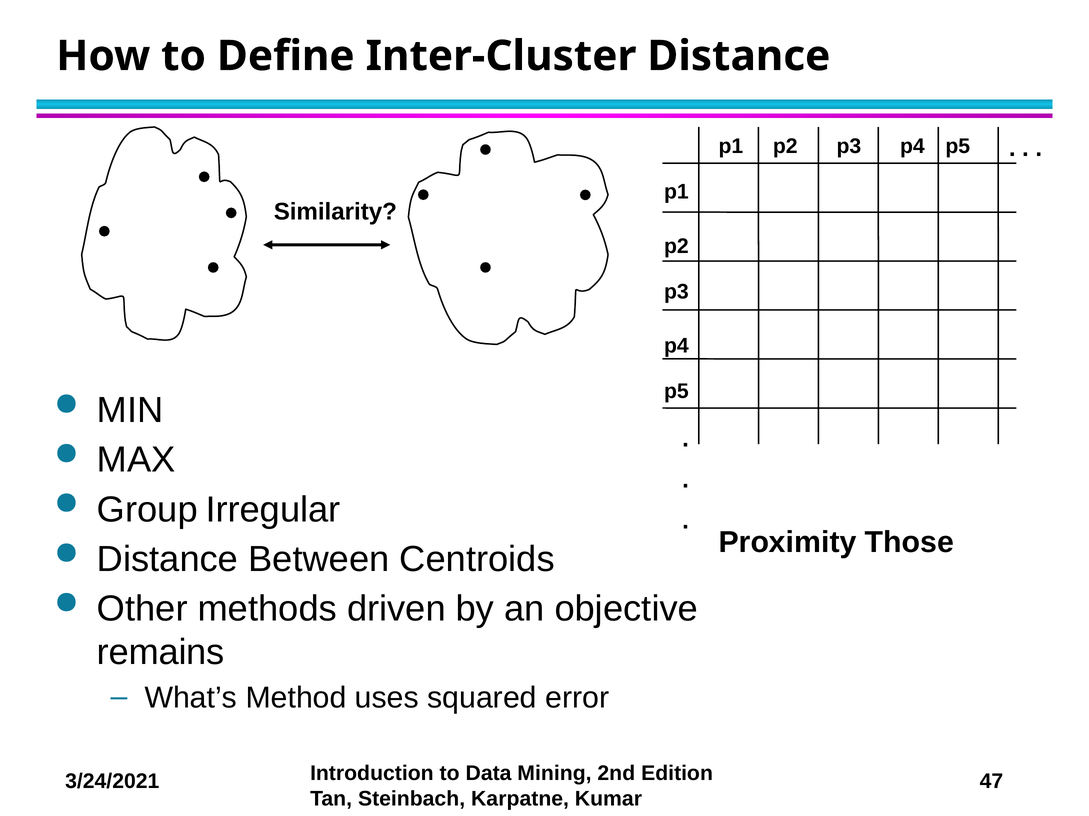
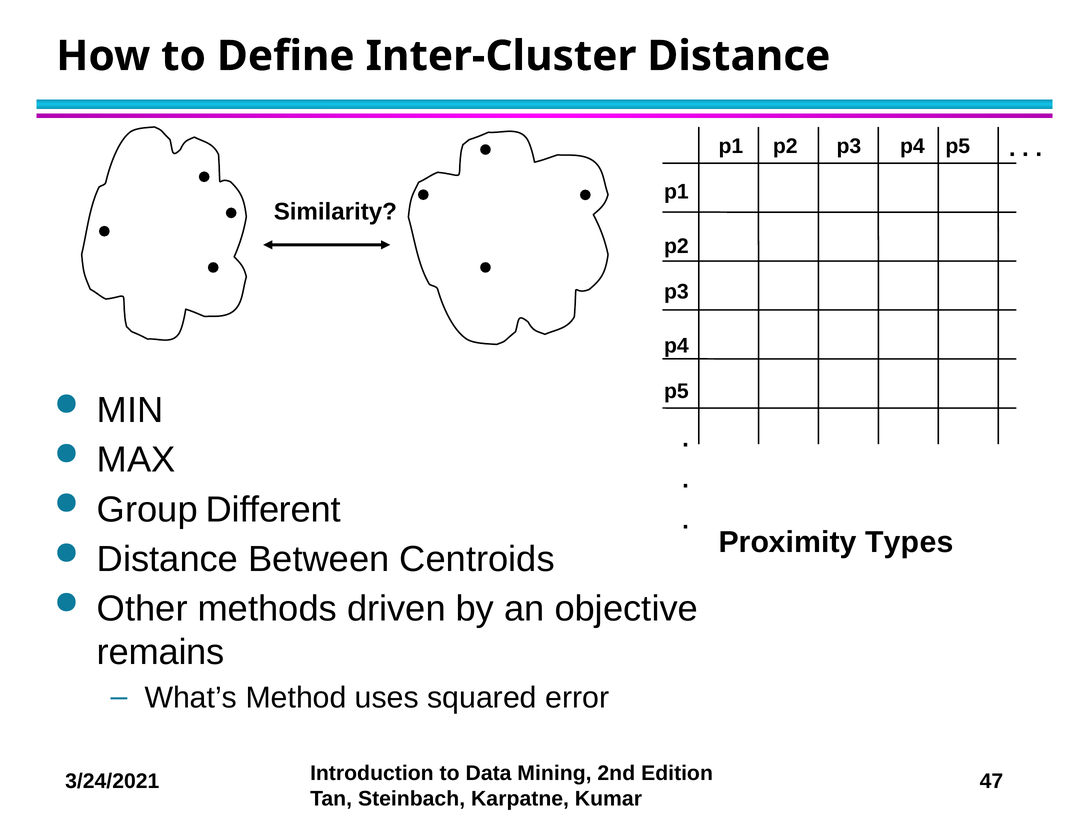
Irregular: Irregular -> Different (273, 510)
Those: Those -> Types (909, 543)
